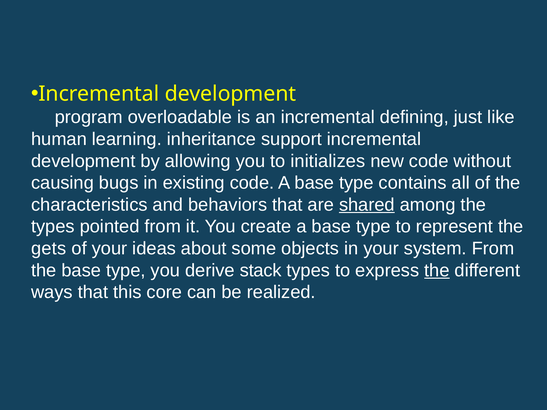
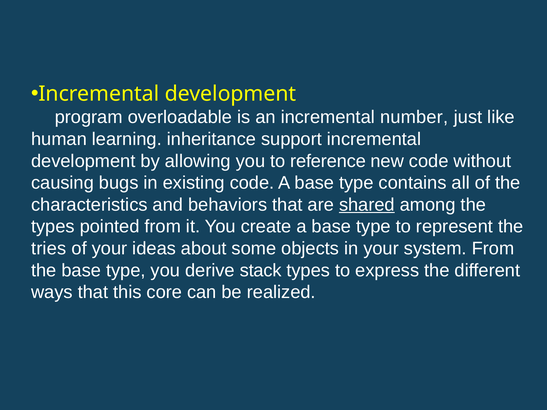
defining: defining -> number (414, 117)
initializes: initializes -> reference (328, 161)
gets: gets -> tries (49, 249)
the underline: present -> none (437, 271)
